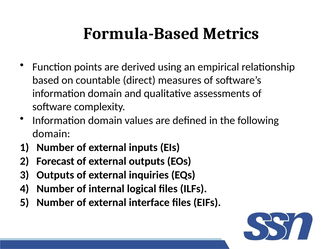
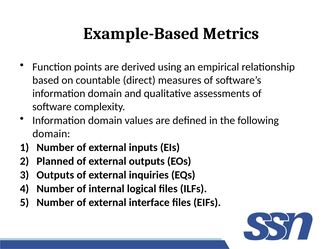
Formula-Based: Formula-Based -> Example-Based (141, 34)
Forecast: Forecast -> Planned (55, 161)
